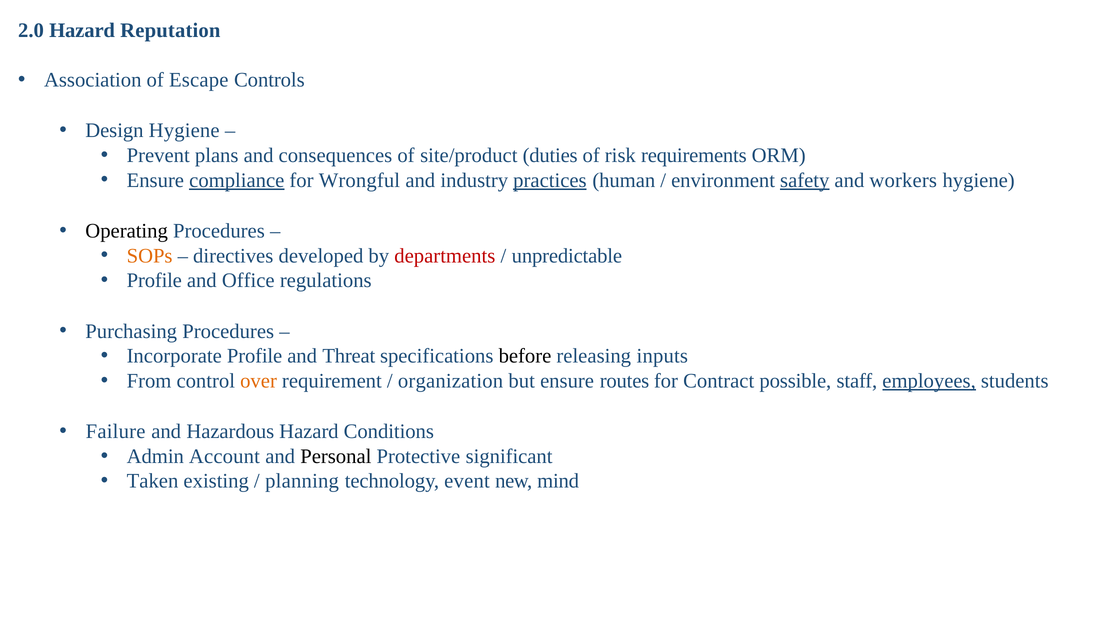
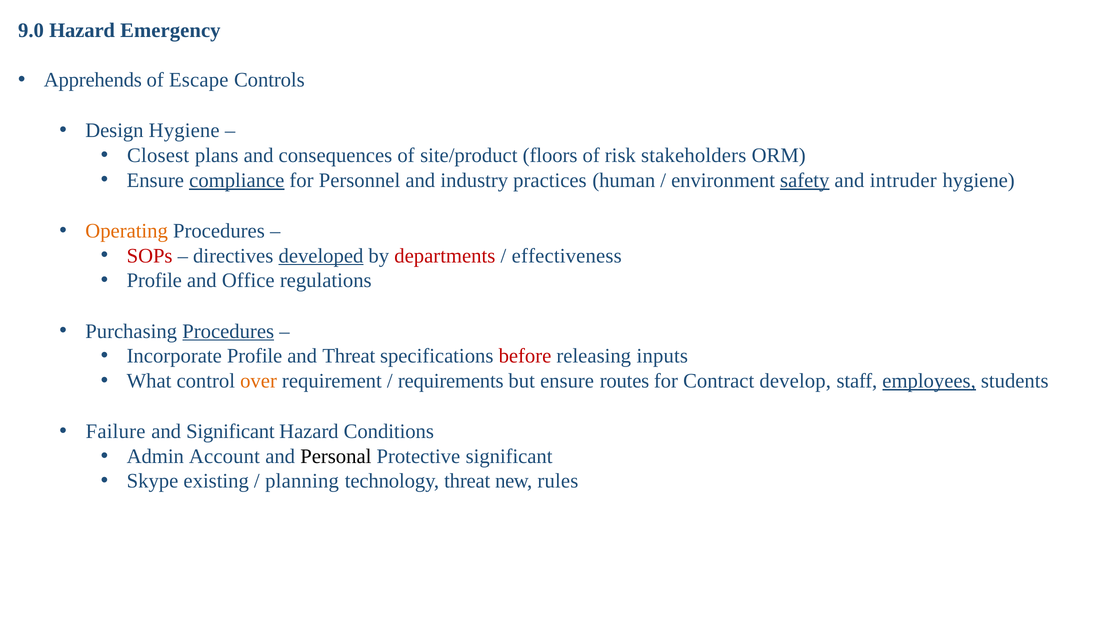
2.0: 2.0 -> 9.0 (31, 30)
Reputation: Reputation -> Emergency (170, 30)
Association: Association -> Apprehends (93, 80)
Prevent: Prevent -> Closest (158, 155)
duties: duties -> floors (550, 155)
requirements: requirements -> stakeholders (694, 155)
Wrongful: Wrongful -> Personnel (360, 180)
practices underline: present -> none (550, 180)
workers: workers -> intruder (903, 180)
Operating colour: black -> orange (127, 231)
SOPs colour: orange -> red (150, 256)
developed underline: none -> present (321, 256)
unpredictable: unpredictable -> effectiveness (567, 256)
Procedures underline: none -> present (228, 331)
before colour: black -> red (525, 356)
From: From -> What (149, 381)
organization: organization -> requirements (451, 381)
possible: possible -> develop (795, 381)
and Hazardous: Hazardous -> Significant (230, 432)
Taken: Taken -> Skype (153, 481)
technology event: event -> threat (467, 481)
mind: mind -> rules (558, 481)
